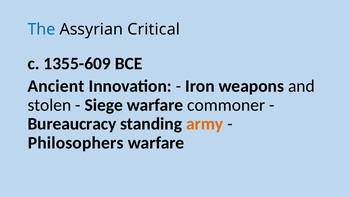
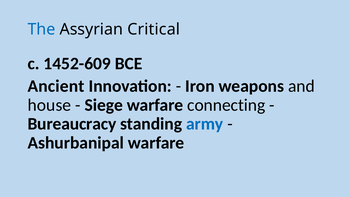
1355-609: 1355-609 -> 1452-609 (77, 63)
stolen: stolen -> house (49, 105)
commoner: commoner -> connecting (226, 105)
army colour: orange -> blue (205, 124)
Philosophers: Philosophers -> Ashurbanipal (76, 143)
